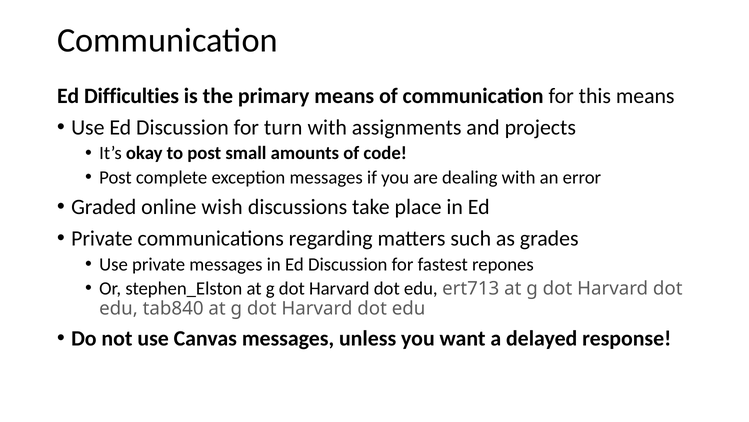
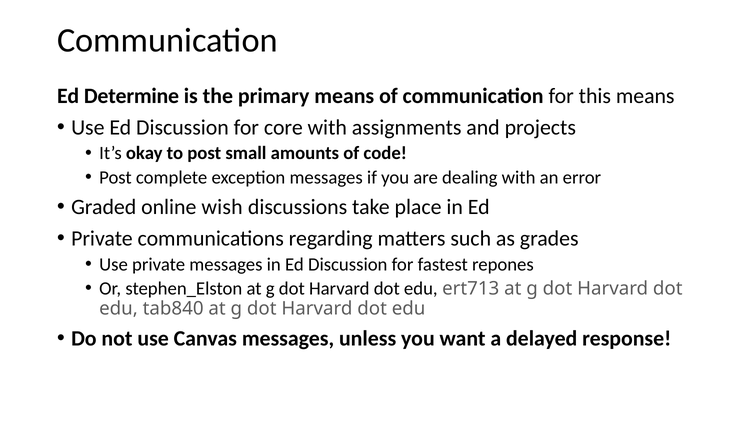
Difficulties: Difficulties -> Determine (132, 96)
turn: turn -> core (283, 127)
